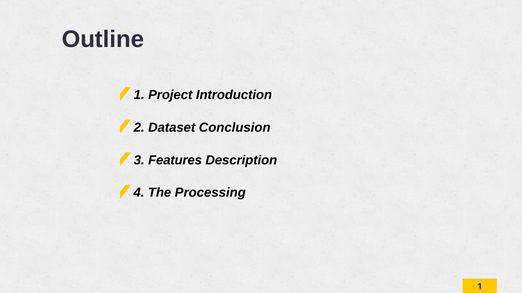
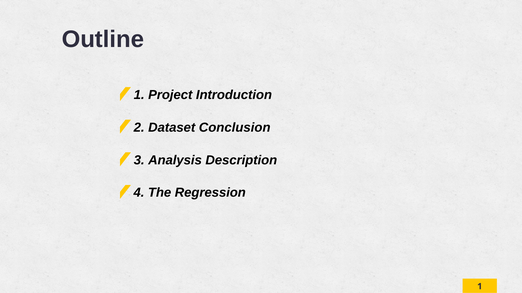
Features: Features -> Analysis (175, 160)
Processing: Processing -> Regression (210, 193)
